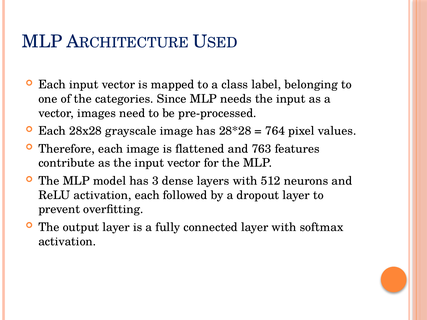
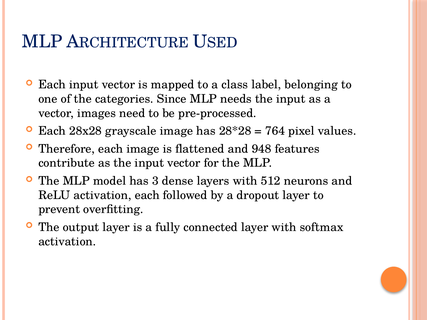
763: 763 -> 948 (262, 149)
